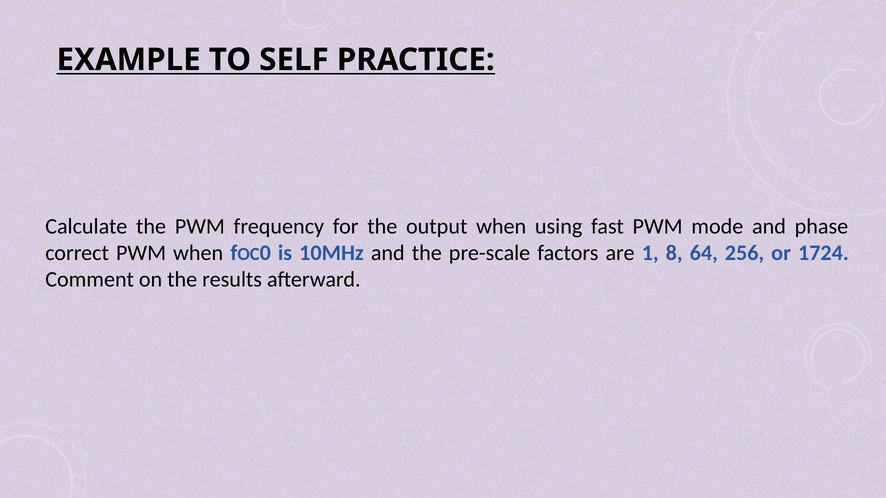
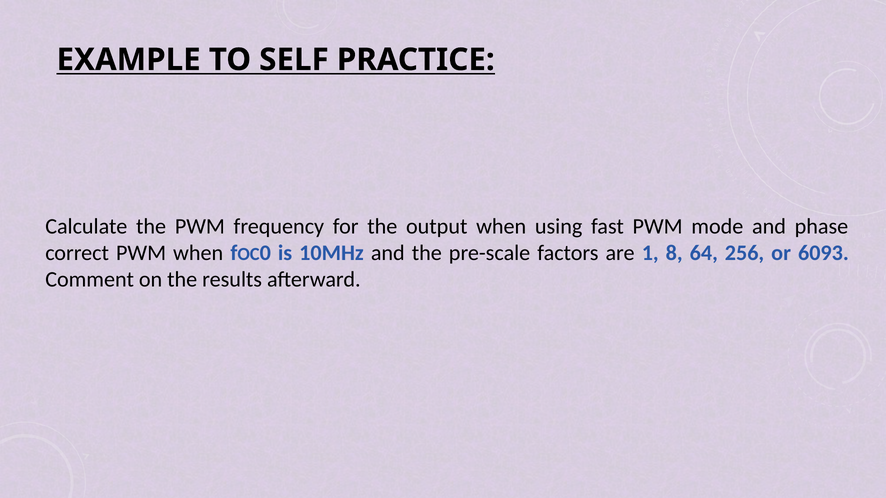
1724: 1724 -> 6093 (823, 253)
